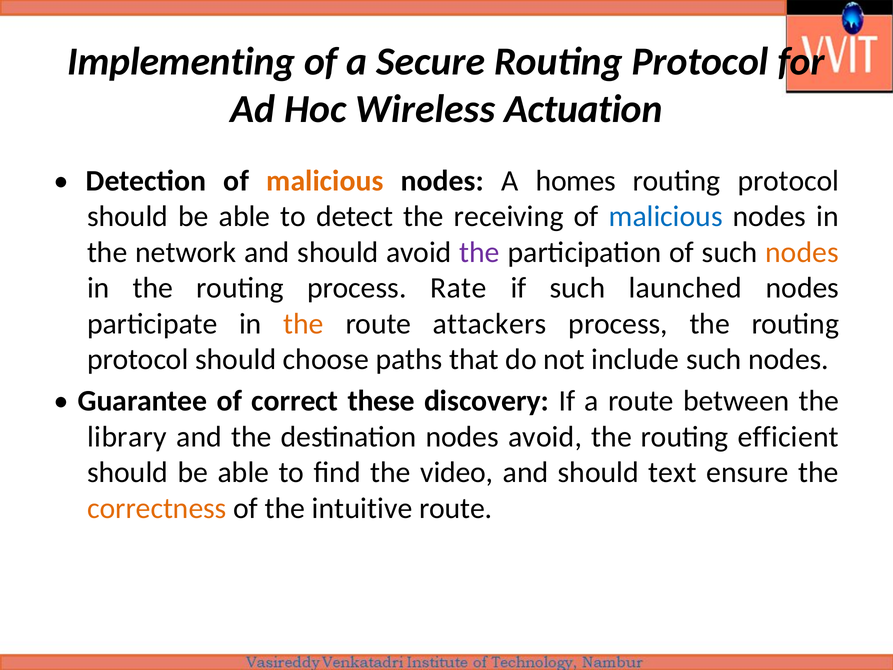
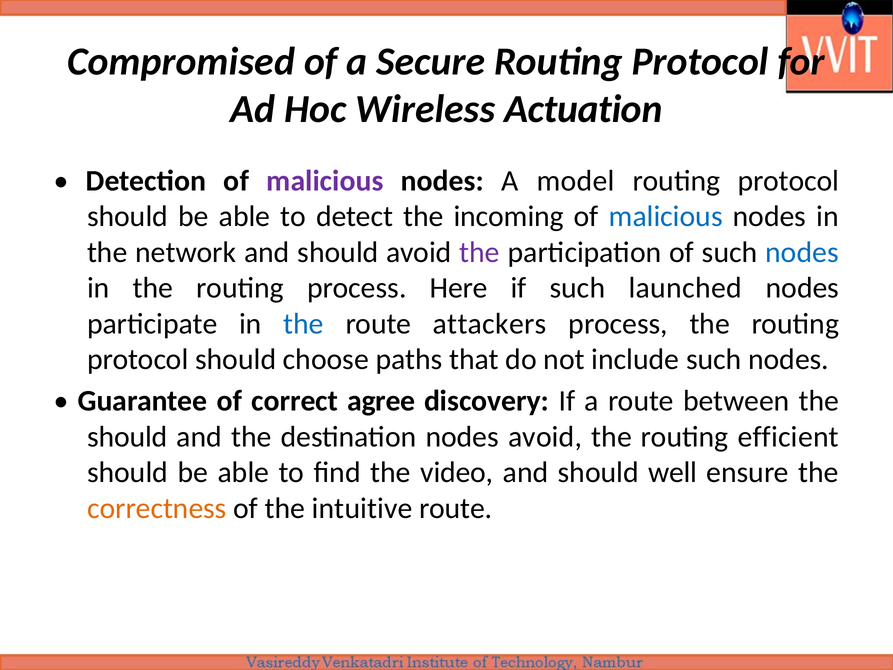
Implementing: Implementing -> Compromised (181, 62)
malicious colour: orange -> purple (325, 181)
homes: homes -> model (576, 181)
receiving: receiving -> incoming (509, 216)
nodes colour: orange -> blue (802, 252)
Rate: Rate -> Here (459, 288)
the colour: orange -> blue (304, 324)
these: these -> agree (381, 401)
library: library -> should (127, 437)
text: text -> well (673, 472)
